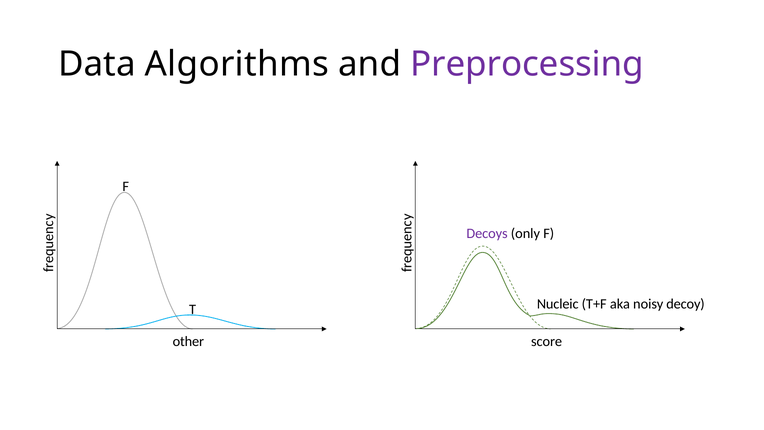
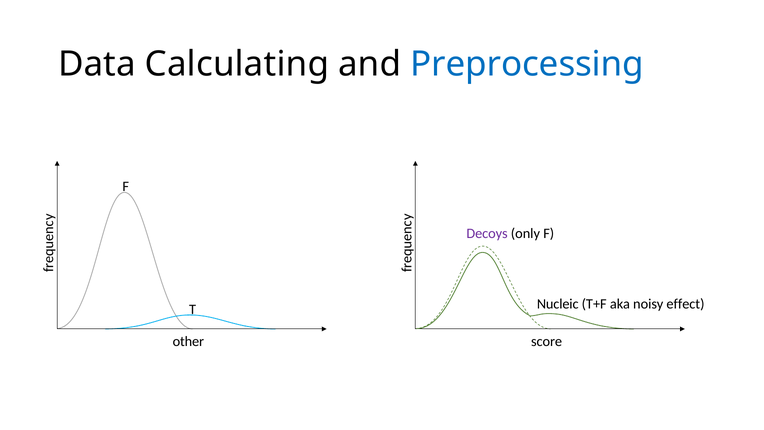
Algorithms: Algorithms -> Calculating (237, 64)
Preprocessing colour: purple -> blue (527, 64)
decoy: decoy -> effect (685, 304)
